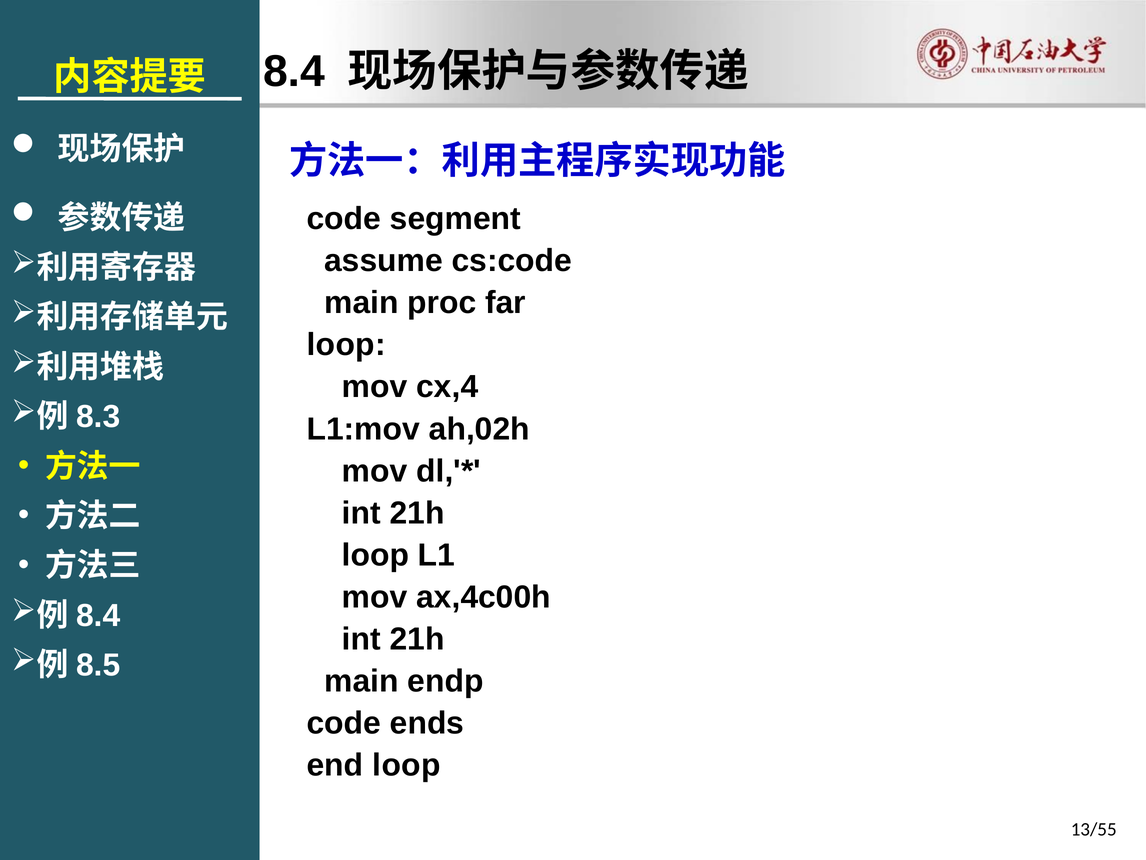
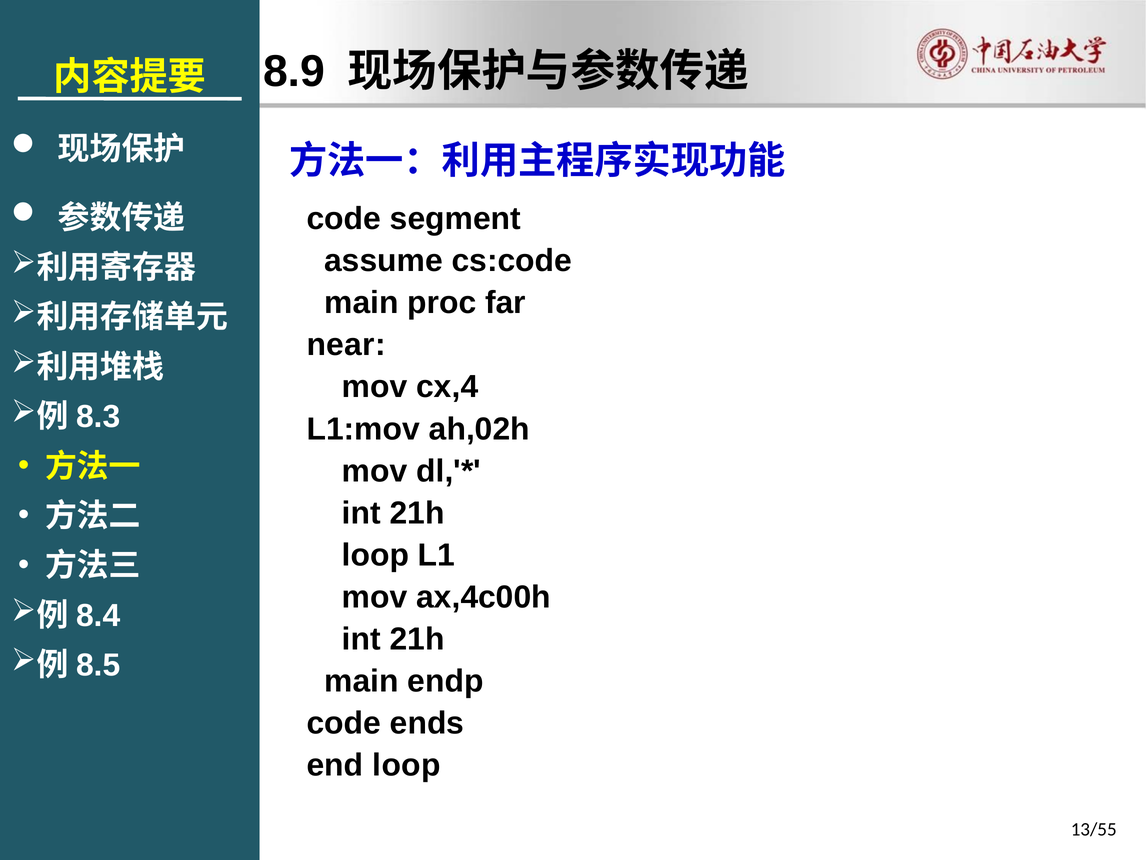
8.4: 8.4 -> 8.9 (294, 71)
loop: loop -> near (346, 345)
